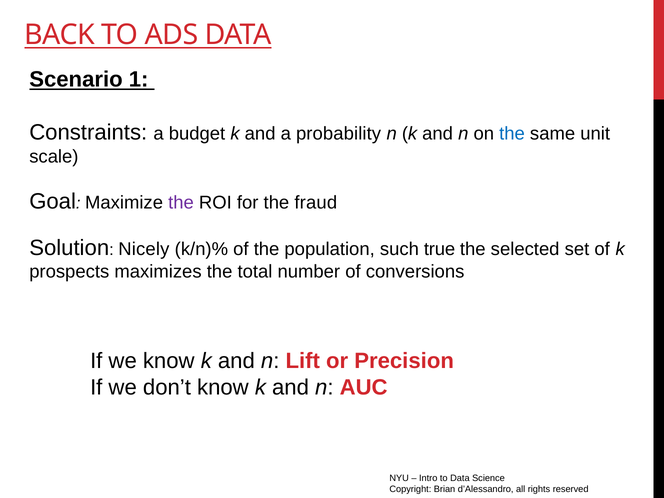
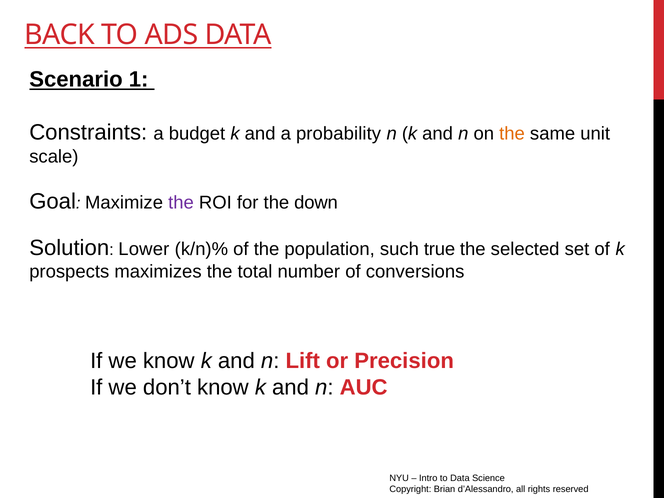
the colour: blue -> orange (512, 134)
fraud: fraud -> down (316, 203)
Nicely: Nicely -> Lower (144, 249)
